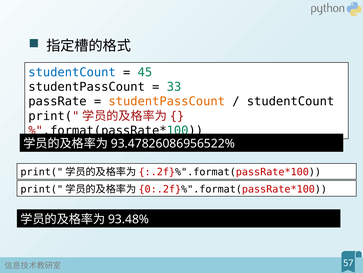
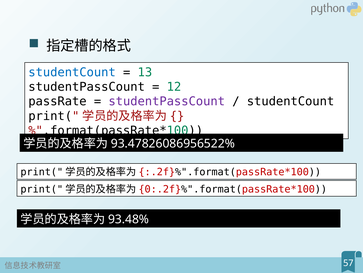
45: 45 -> 13 (145, 72)
33: 33 -> 12 (174, 87)
studentPassCount colour: orange -> purple (167, 101)
